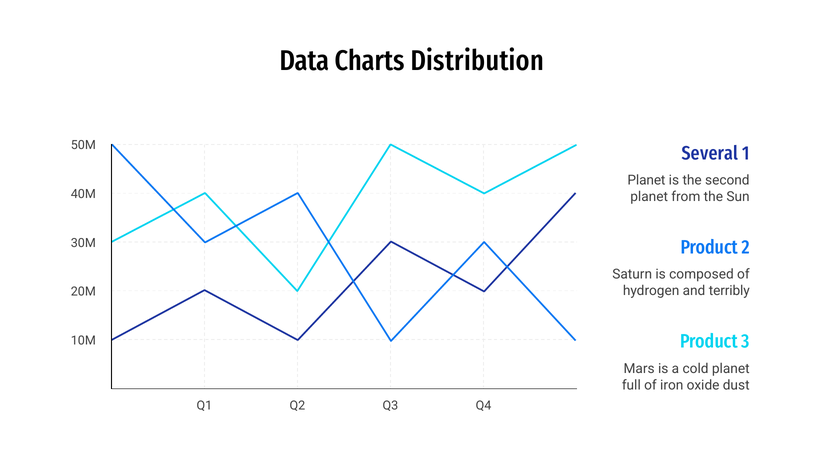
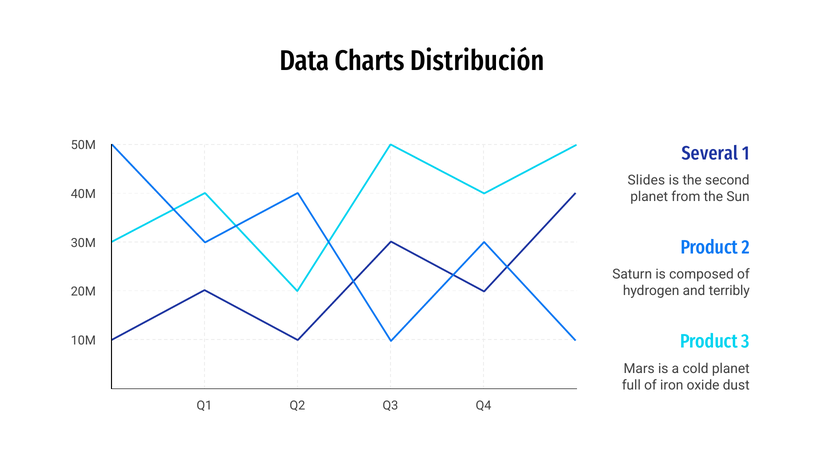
Distribution: Distribution -> Distribución (477, 61)
Planet: Planet -> Slides (646, 180)
